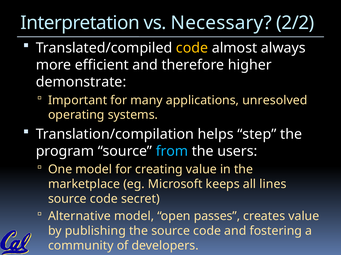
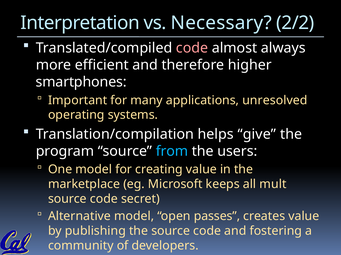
code colour: yellow -> pink (192, 48)
demonstrate: demonstrate -> smartphones (81, 82)
step: step -> give (257, 135)
lines: lines -> mult (273, 185)
